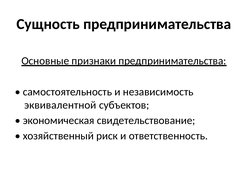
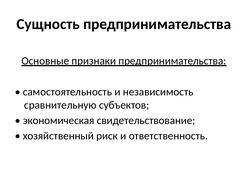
эквивалентной: эквивалентной -> сравнительную (60, 105)
